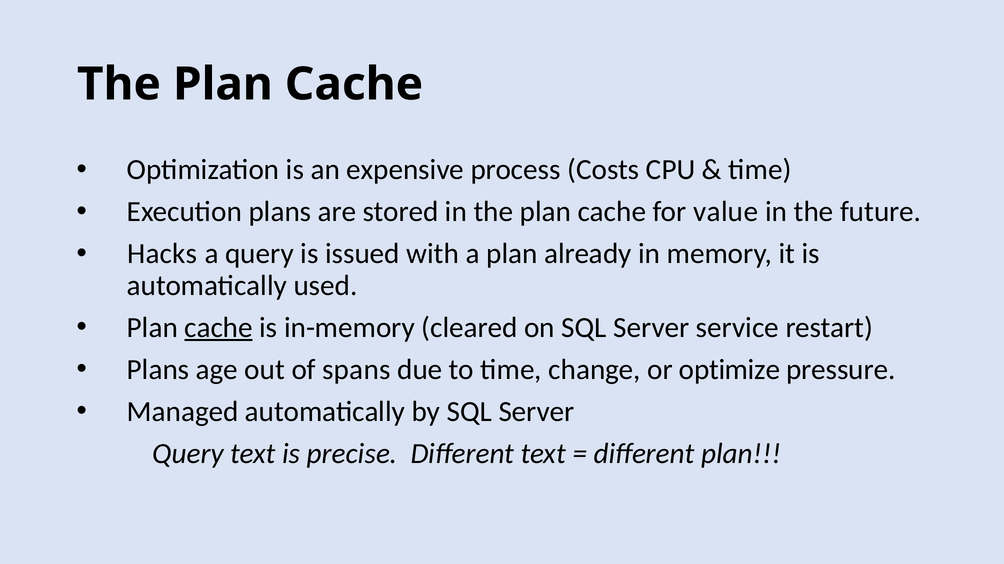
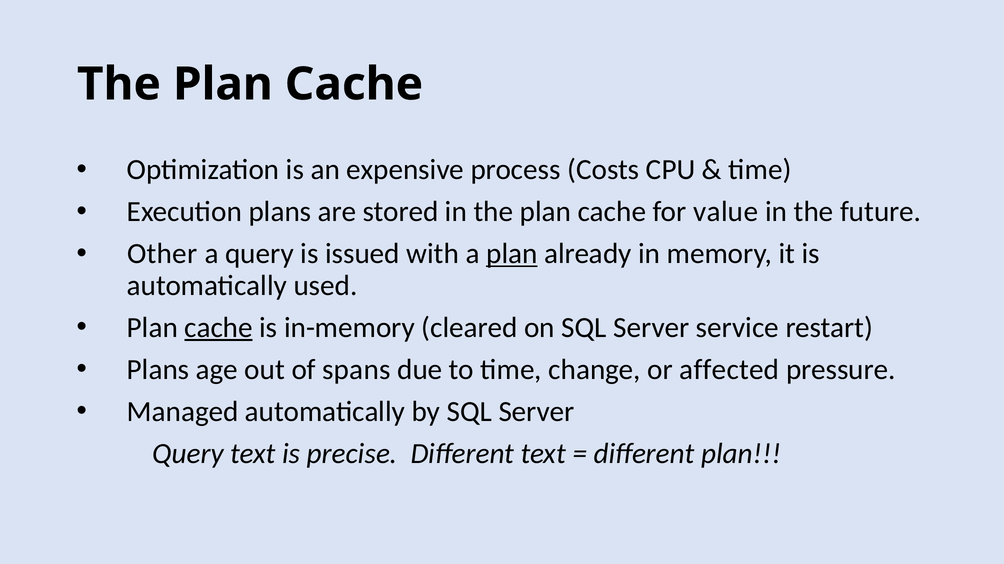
Hacks: Hacks -> Other (162, 254)
plan underline: none -> present (512, 254)
optimize: optimize -> affected (729, 370)
